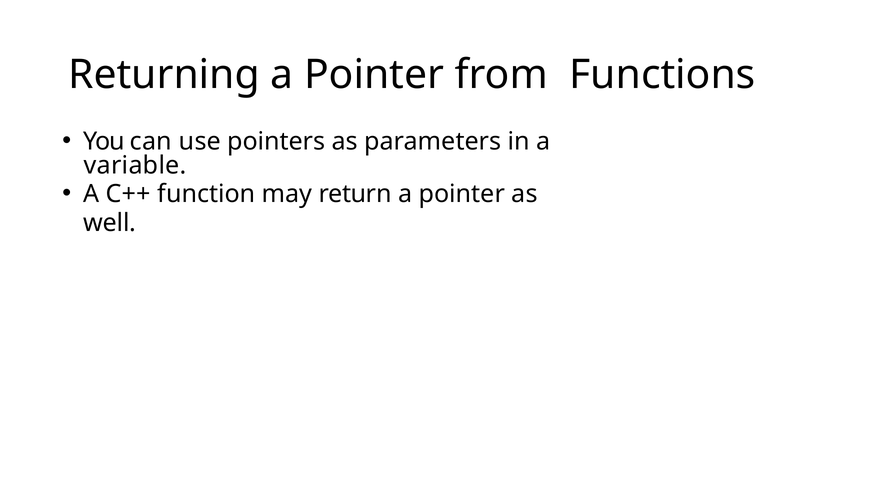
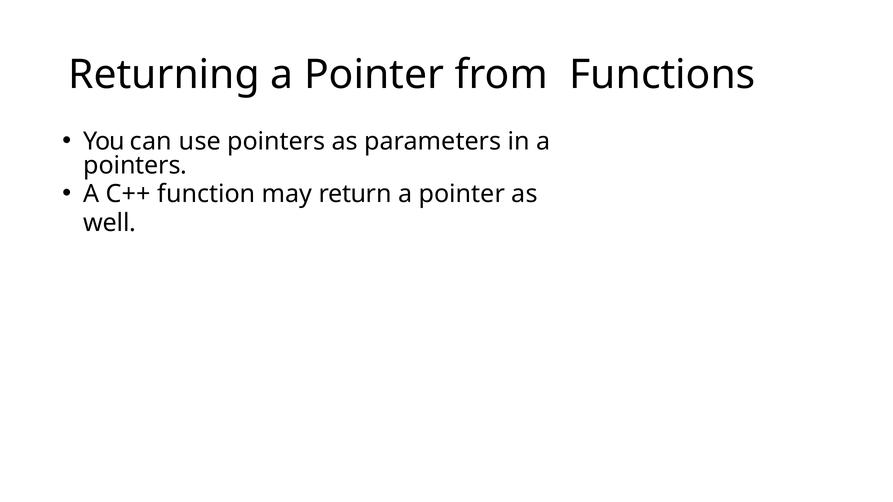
variable: variable -> pointers (135, 165)
